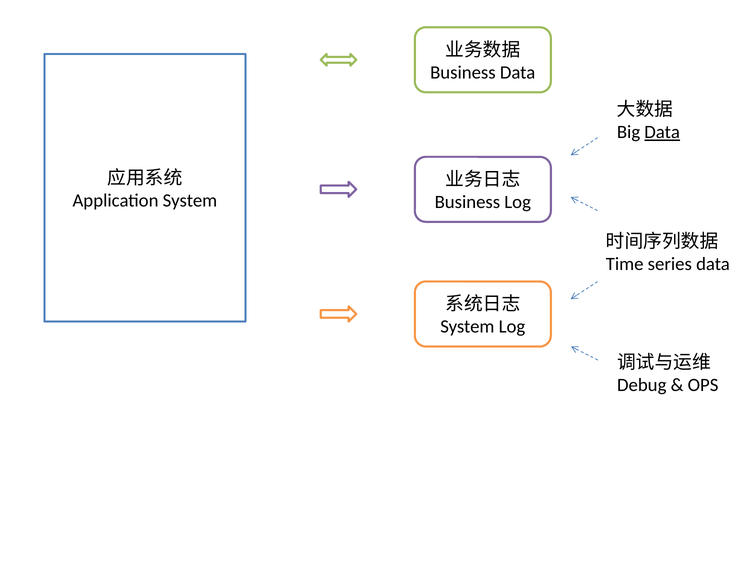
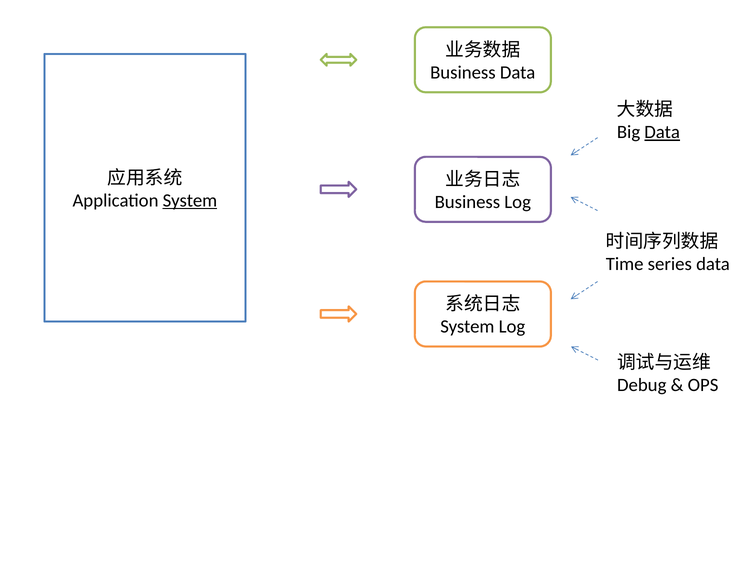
System underline: none -> present (190, 200)
